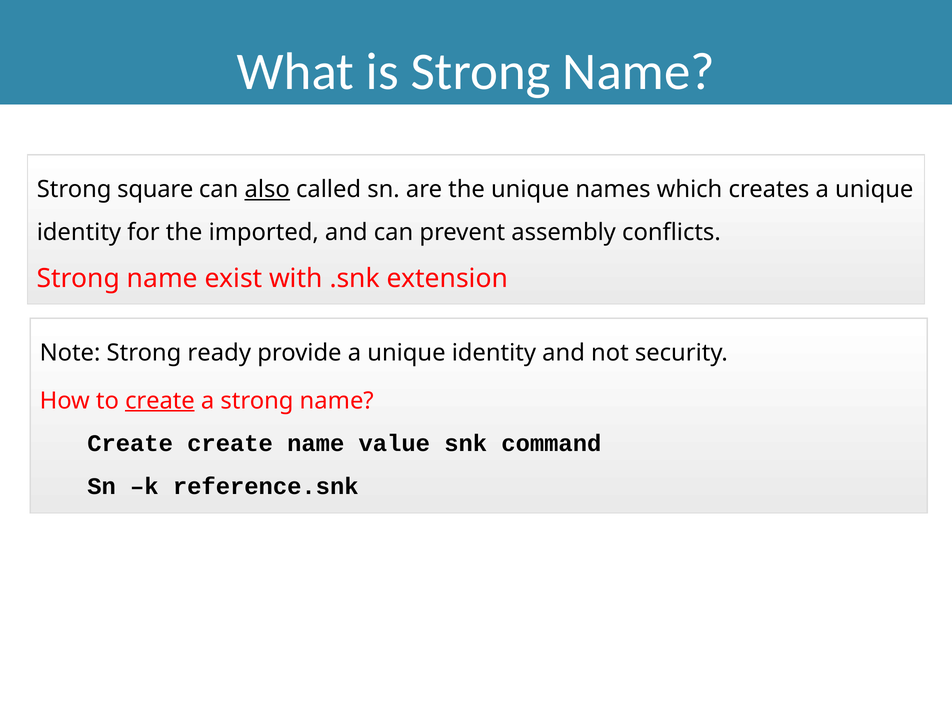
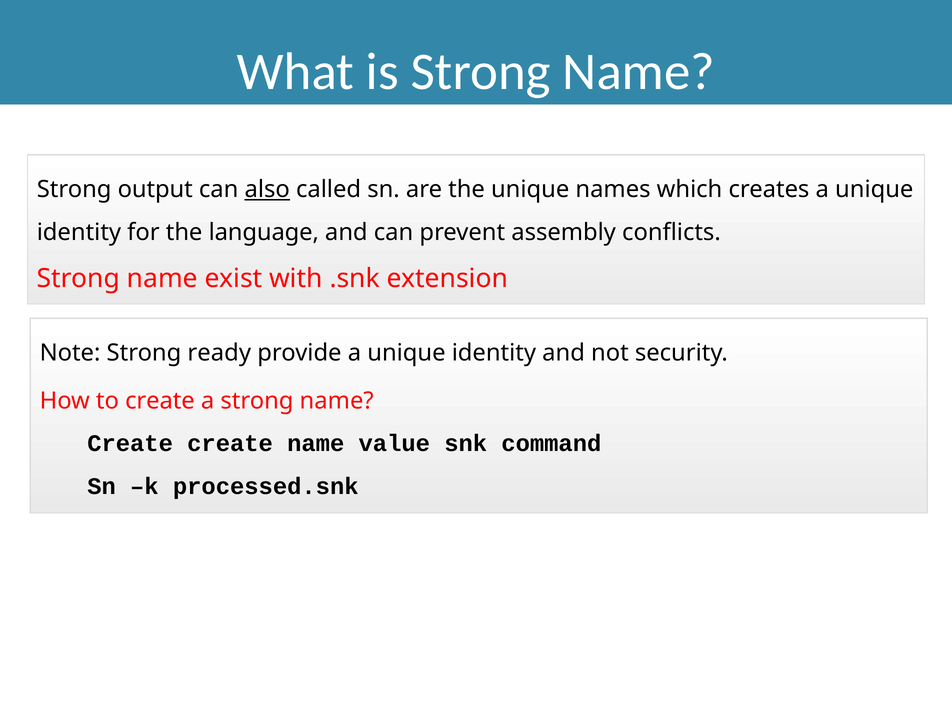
square: square -> output (155, 190)
imported: imported -> language (264, 232)
create underline: present -> none (160, 401)
reference.snk: reference.snk -> processed.snk (266, 486)
